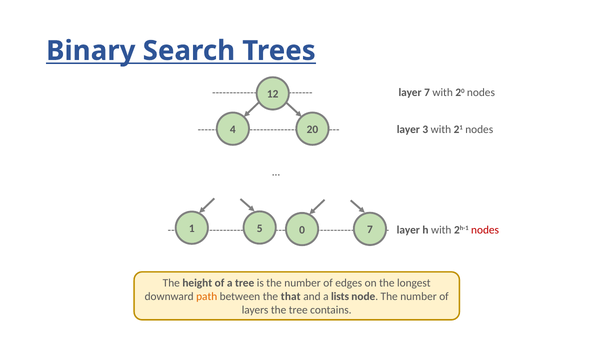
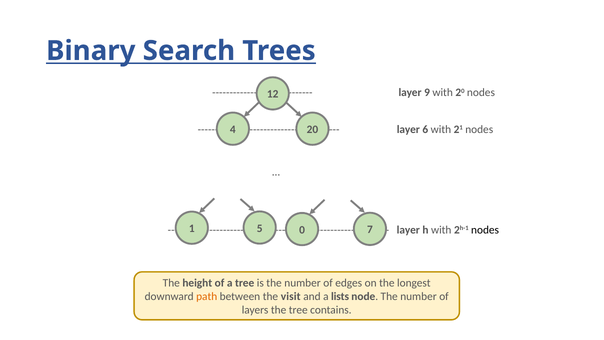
layer 7: 7 -> 9 (427, 93)
3: 3 -> 6 (425, 130)
nodes colour: red -> black (485, 230)
that: that -> visit (291, 296)
